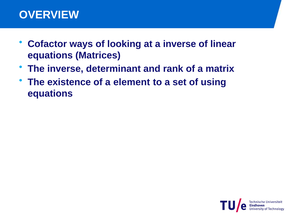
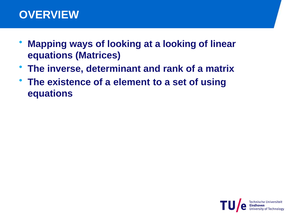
Cofactor: Cofactor -> Mapping (47, 44)
a inverse: inverse -> looking (180, 44)
